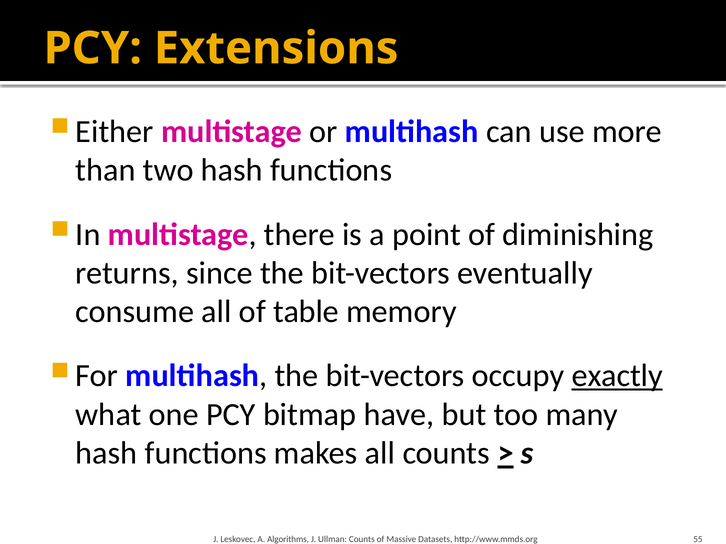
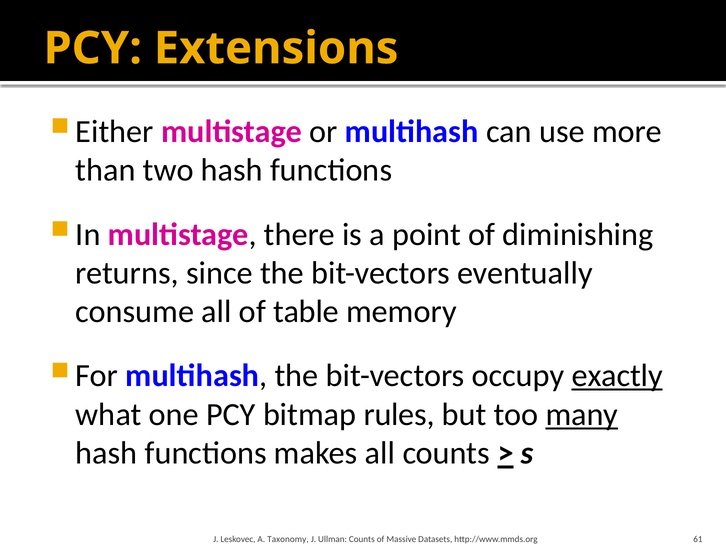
have: have -> rules (399, 415)
many underline: none -> present (582, 415)
Algorithms: Algorithms -> Taxonomy (288, 540)
55: 55 -> 61 (698, 540)
